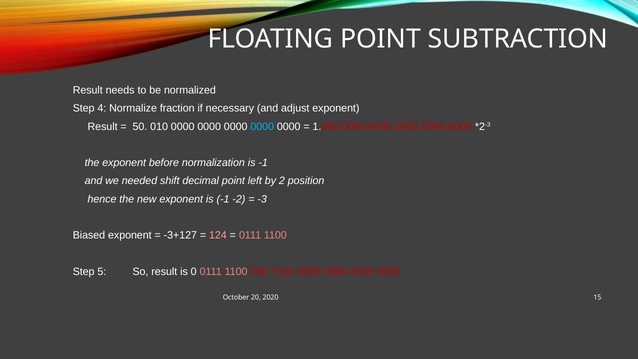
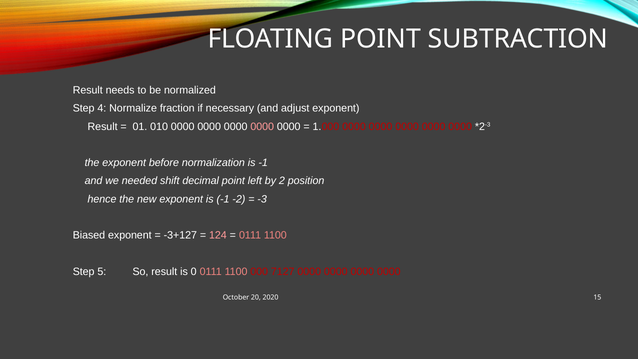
50: 50 -> 01 (140, 126)
0000 colour: light blue -> pink (262, 126)
7150: 7150 -> 7127 (283, 271)
